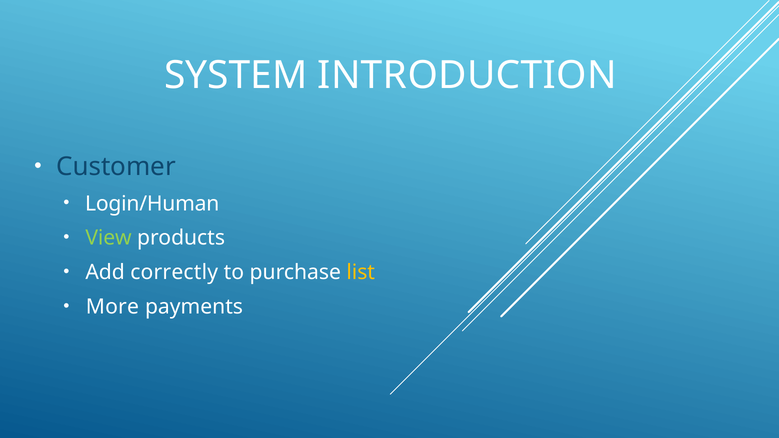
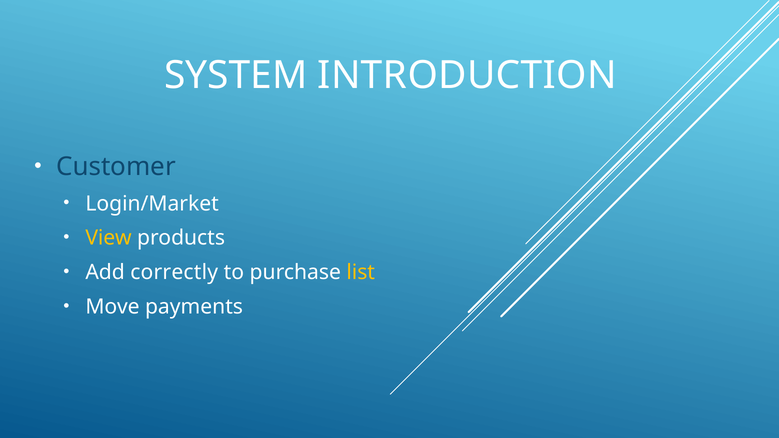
Login/Human: Login/Human -> Login/Market (152, 204)
View colour: light green -> yellow (109, 238)
More: More -> Move (113, 307)
